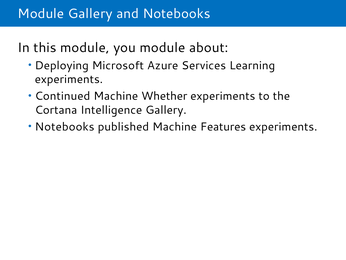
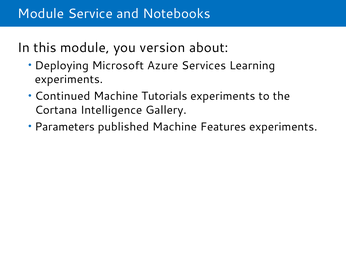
Module Gallery: Gallery -> Service (90, 14)
you module: module -> version (162, 48)
Whether: Whether -> Tutorials (164, 96)
Notebooks: Notebooks -> Parameters (65, 127)
